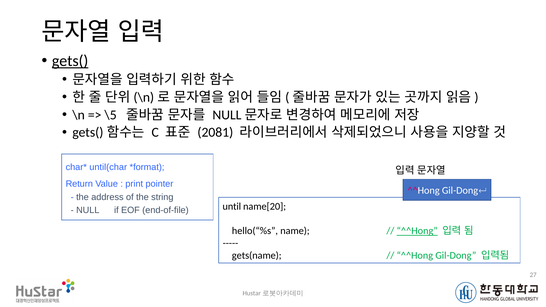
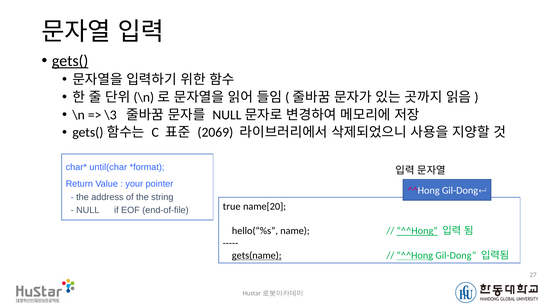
\5: \5 -> \3 (111, 115)
2081: 2081 -> 2069 (215, 132)
print: print -> your (134, 184)
until: until -> true (232, 206)
gets(name underline: none -> present (257, 256)
^^Hong underline: none -> present (415, 256)
